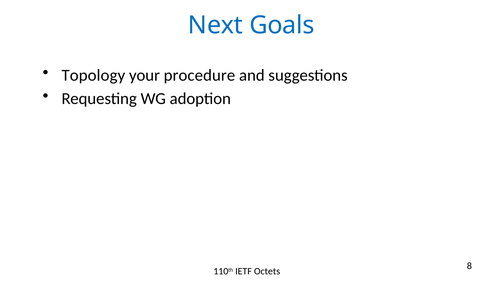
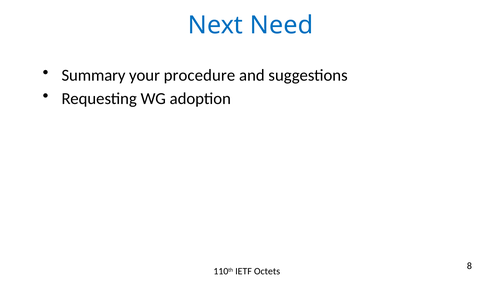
Goals: Goals -> Need (282, 25)
Topology: Topology -> Summary (93, 75)
